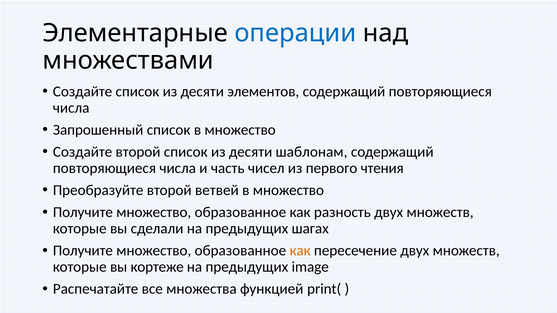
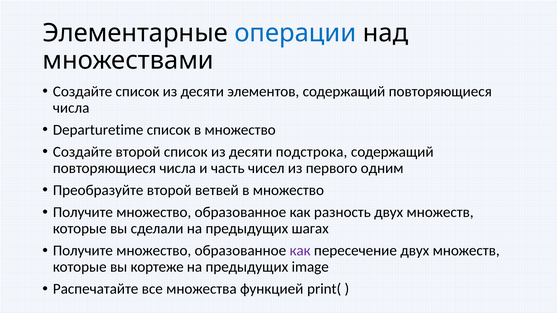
Запрошенный: Запрошенный -> Departuretime (98, 130)
шаблонам: шаблонам -> подстрока (312, 152)
чтения: чтения -> одним (382, 168)
как colour: orange -> purple (300, 251)
